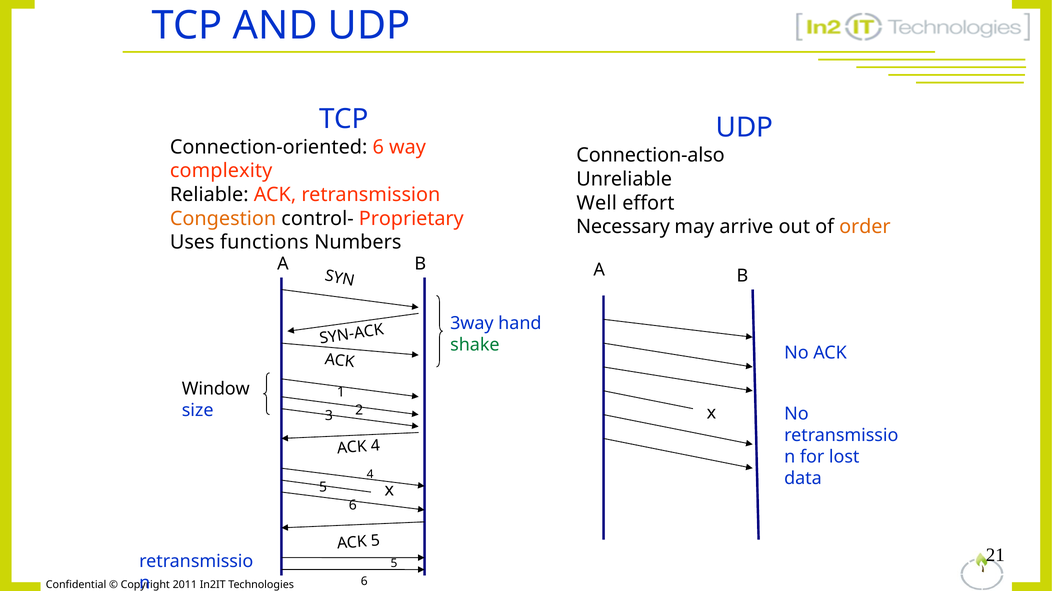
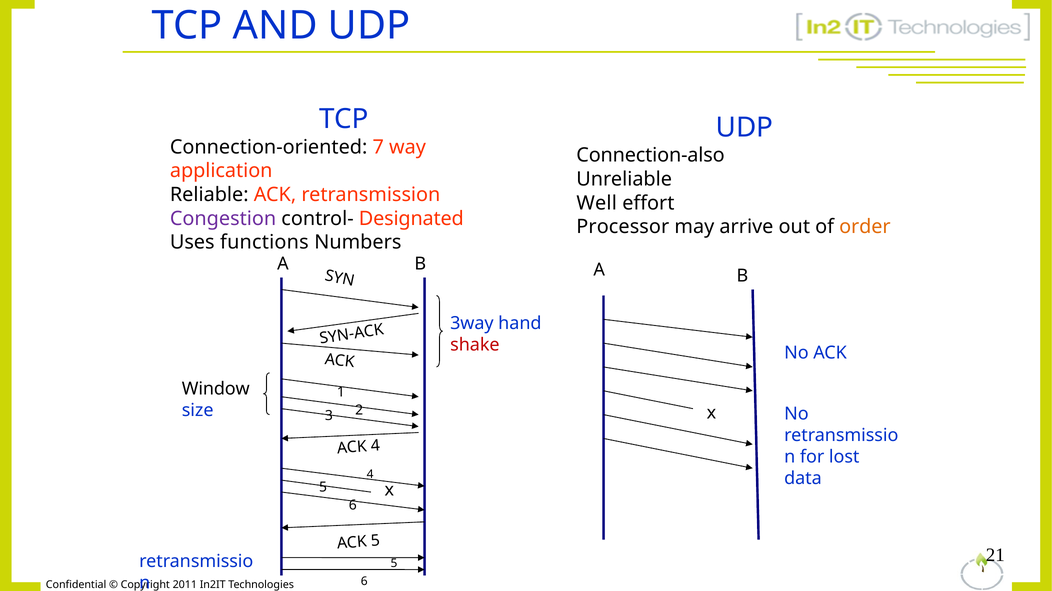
Connection-oriented 6: 6 -> 7 (378, 147)
complexity: complexity -> application (221, 171)
Congestion colour: orange -> purple (223, 219)
Proprietary: Proprietary -> Designated (411, 219)
Necessary: Necessary -> Processor (623, 227)
shake colour: green -> red (475, 345)
